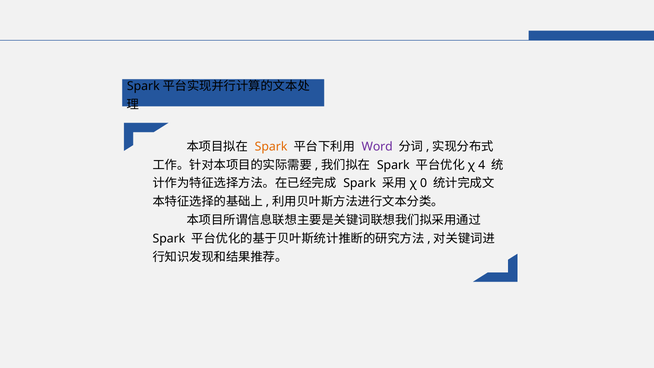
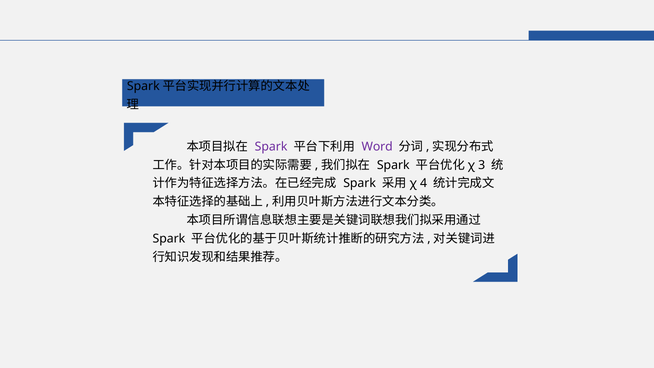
Spark colour: orange -> purple (271, 147)
4: 4 -> 3 (482, 165)
0: 0 -> 4 (424, 183)
